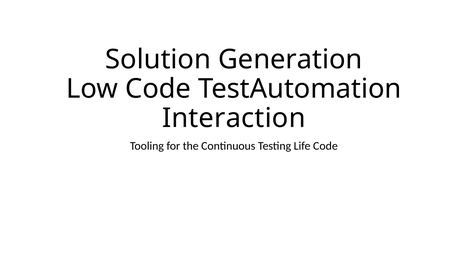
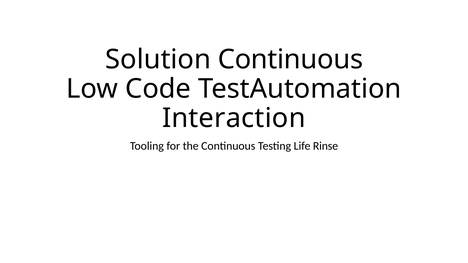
Solution Generation: Generation -> Continuous (290, 59)
Life Code: Code -> Rinse (326, 146)
